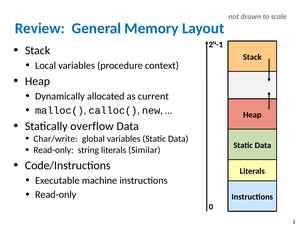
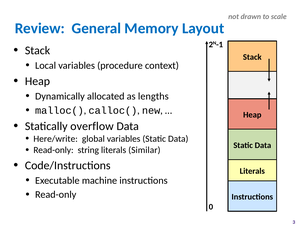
current: current -> lengths (153, 96)
Char/write: Char/write -> Here/write (56, 139)
